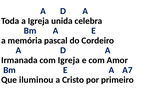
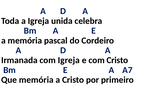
com Amor: Amor -> Cristo (117, 60)
Que iluminou: iluminou -> memória (36, 80)
